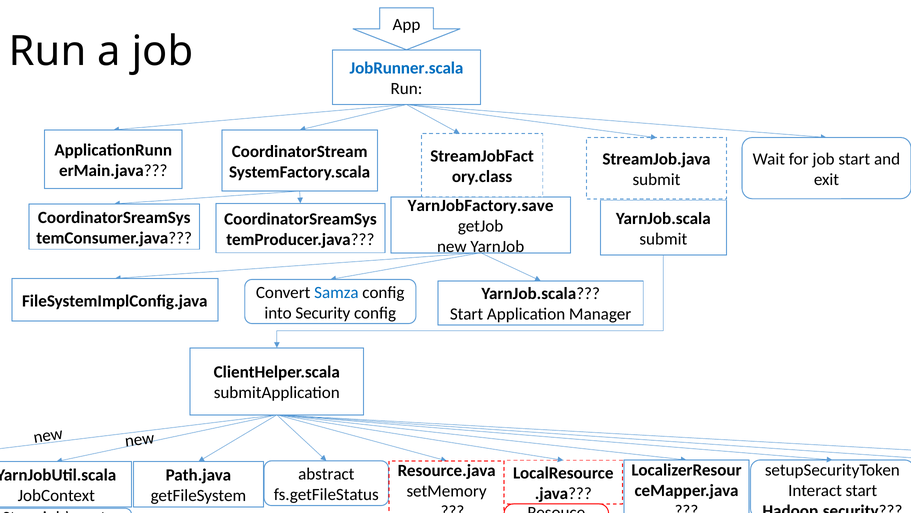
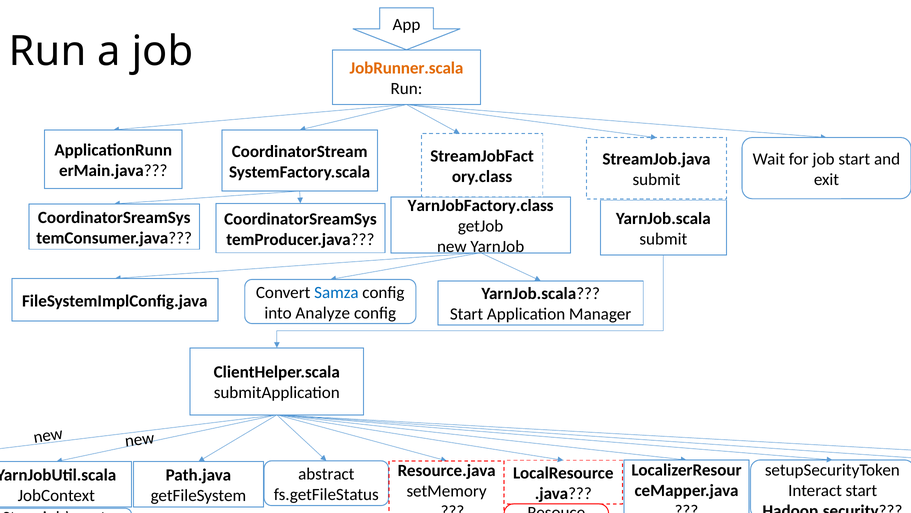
JobRunner.scala colour: blue -> orange (406, 68)
YarnJobFactory.save: YarnJobFactory.save -> YarnJobFactory.class (481, 205)
Security: Security -> Analyze (323, 313)
